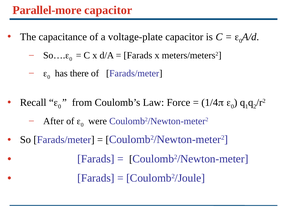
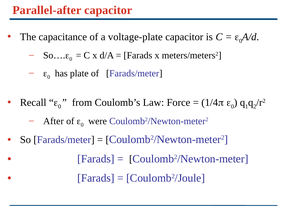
Parallel-more: Parallel-more -> Parallel-after (47, 10)
there: there -> plate (79, 73)
